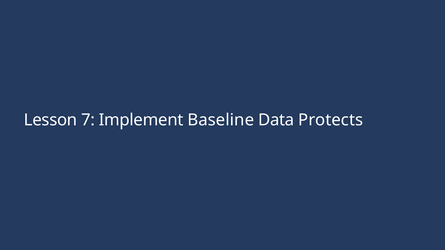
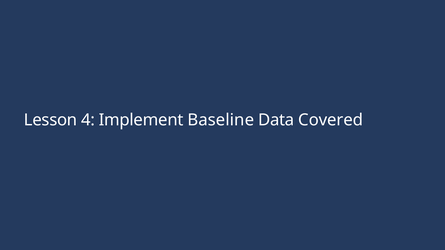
7: 7 -> 4 (88, 120)
Protects: Protects -> Covered (331, 120)
